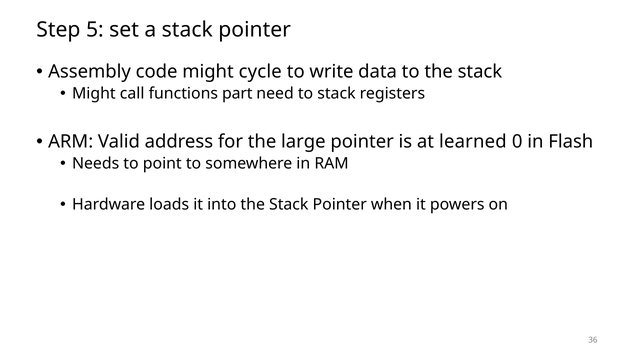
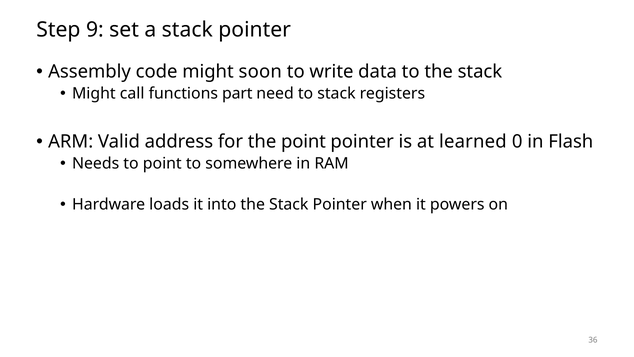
5: 5 -> 9 (95, 30)
cycle: cycle -> soon (260, 72)
the large: large -> point (303, 142)
